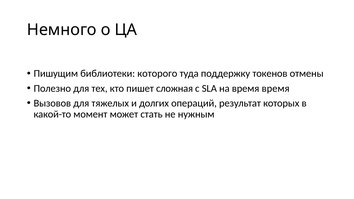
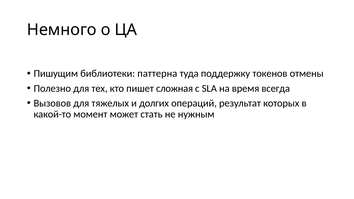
которого: которого -> паттерна (157, 74)
время время: время -> всегда (276, 88)
